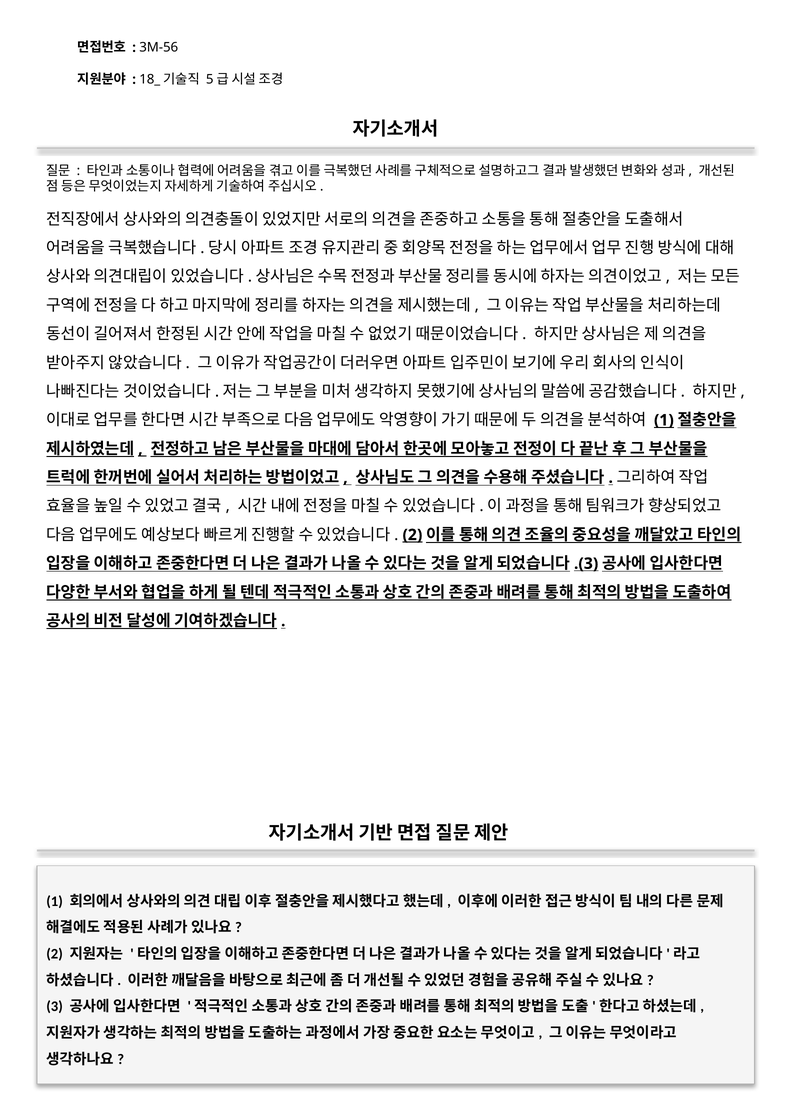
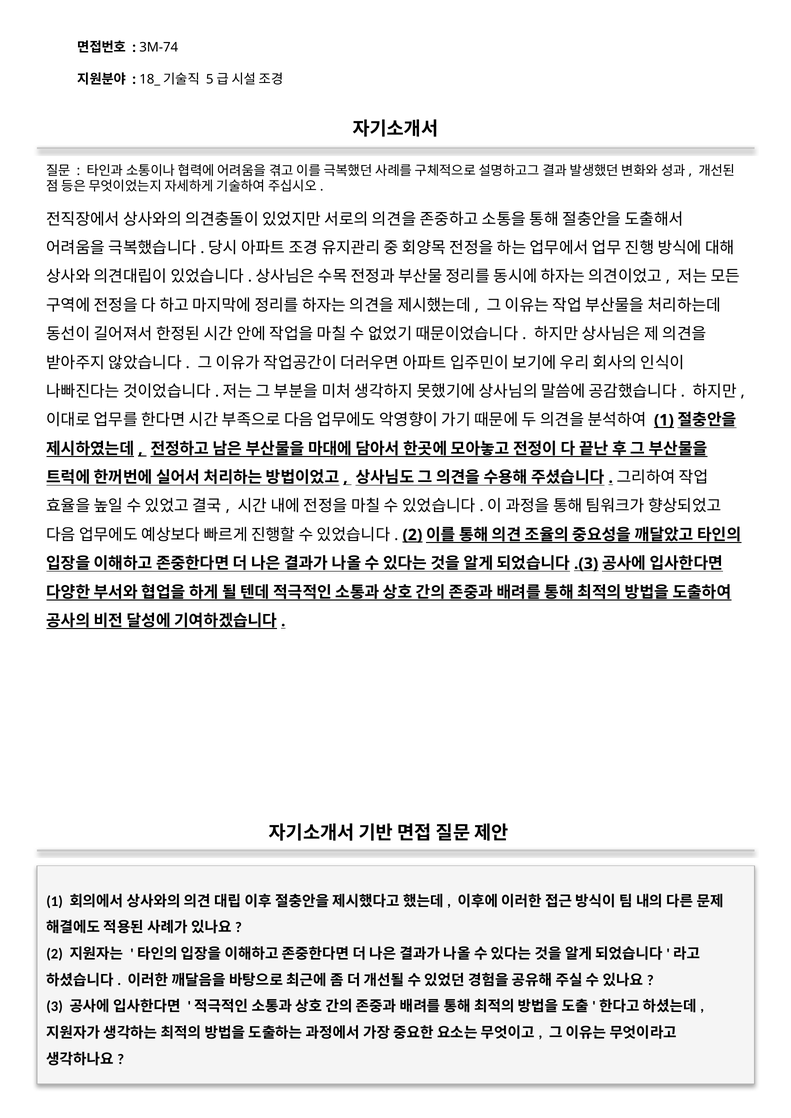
3M-56: 3M-56 -> 3M-74 (159, 48)
